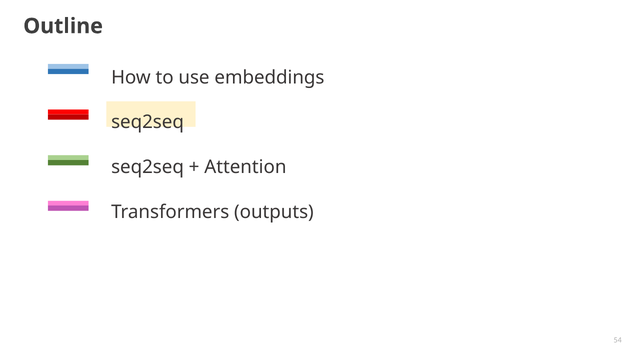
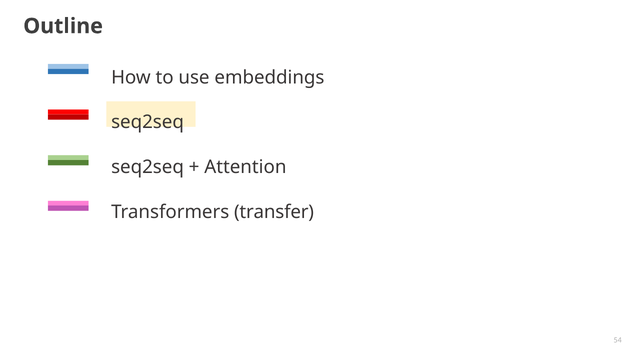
outputs: outputs -> transfer (274, 212)
